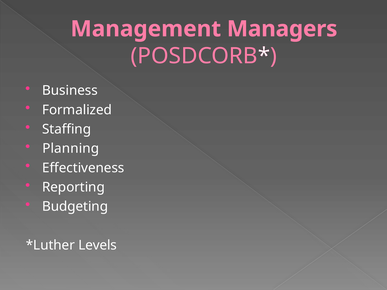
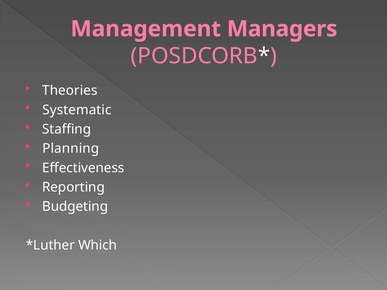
Business: Business -> Theories (70, 91)
Formalized: Formalized -> Systematic (77, 110)
Levels: Levels -> Which (98, 245)
